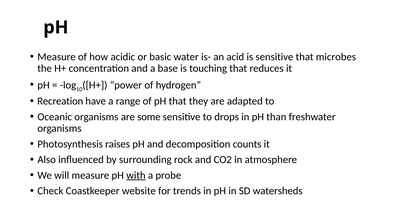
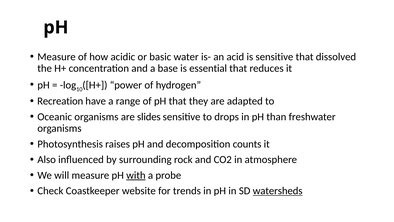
microbes: microbes -> dissolved (336, 57)
touching: touching -> essential (208, 68)
some: some -> slides (149, 117)
watersheds underline: none -> present (278, 191)
